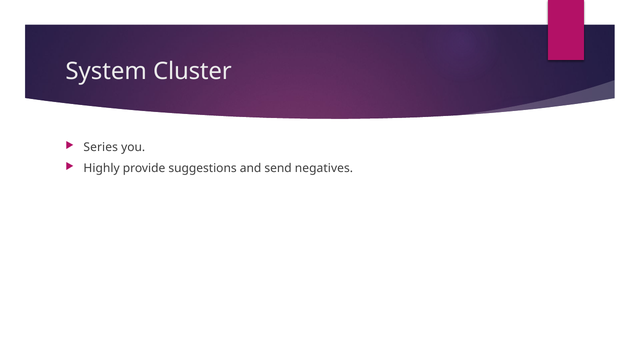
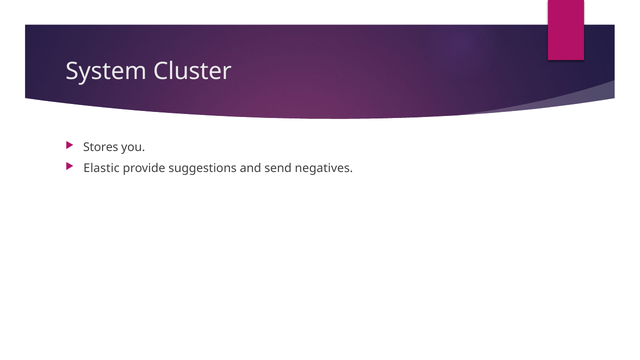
Series: Series -> Stores (101, 147)
Highly: Highly -> Elastic (102, 168)
